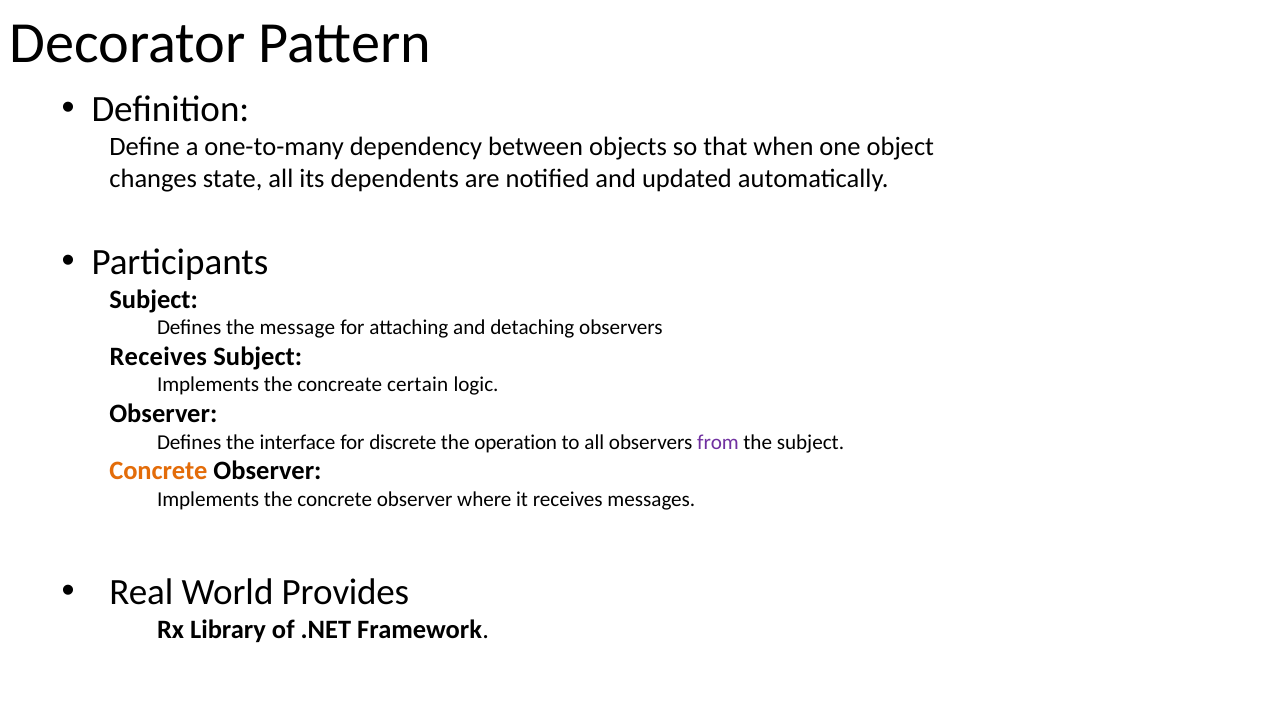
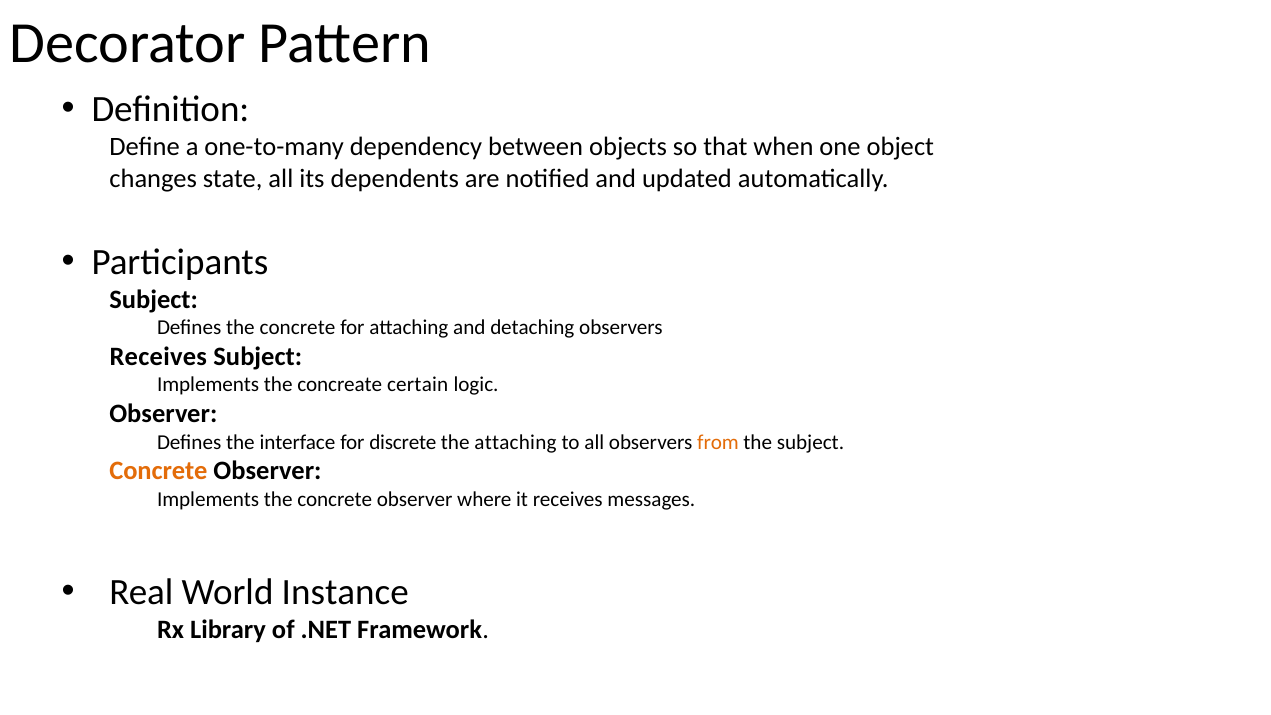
Defines the message: message -> concrete (297, 328)
the operation: operation -> attaching (516, 442)
from colour: purple -> orange (718, 442)
Provides: Provides -> Instance (345, 593)
